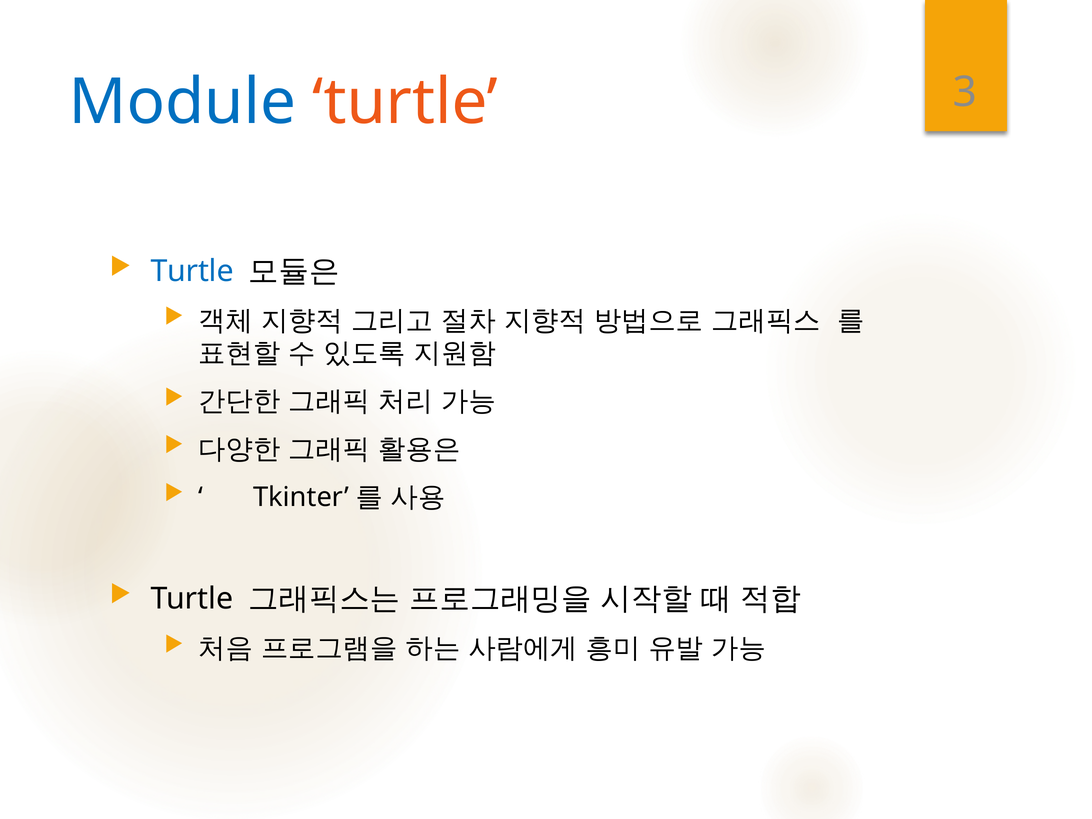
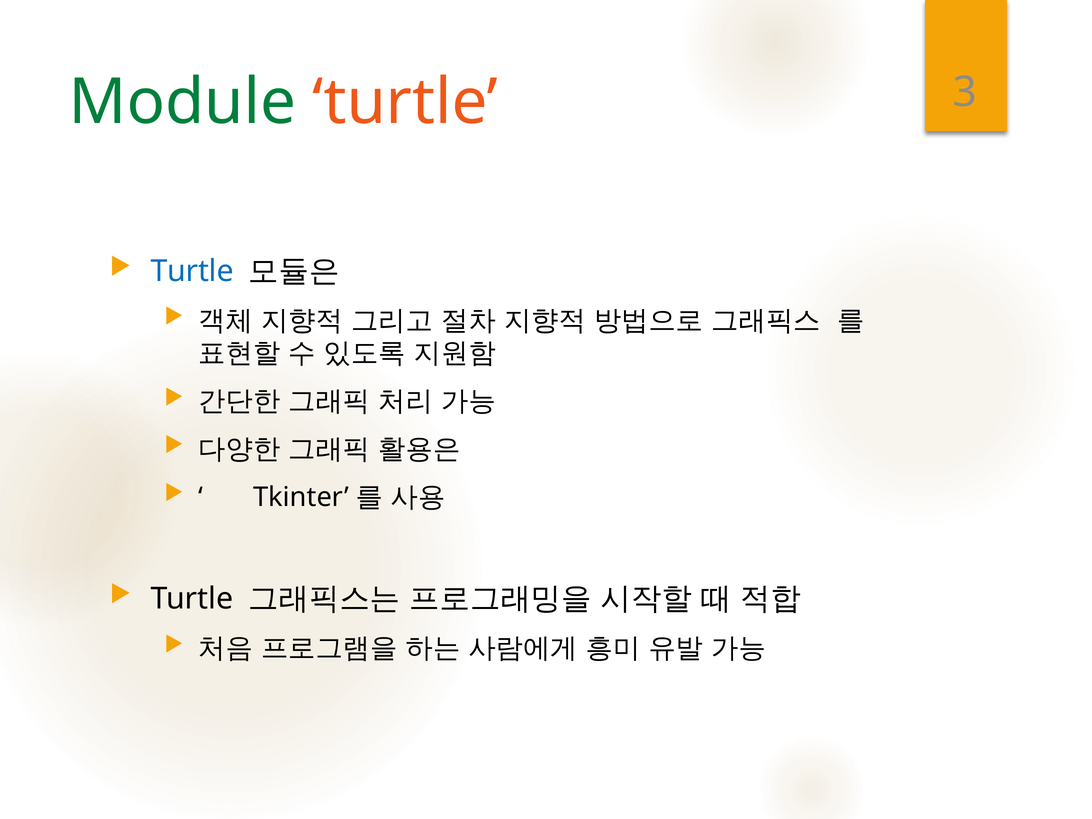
Module colour: blue -> green (182, 102)
